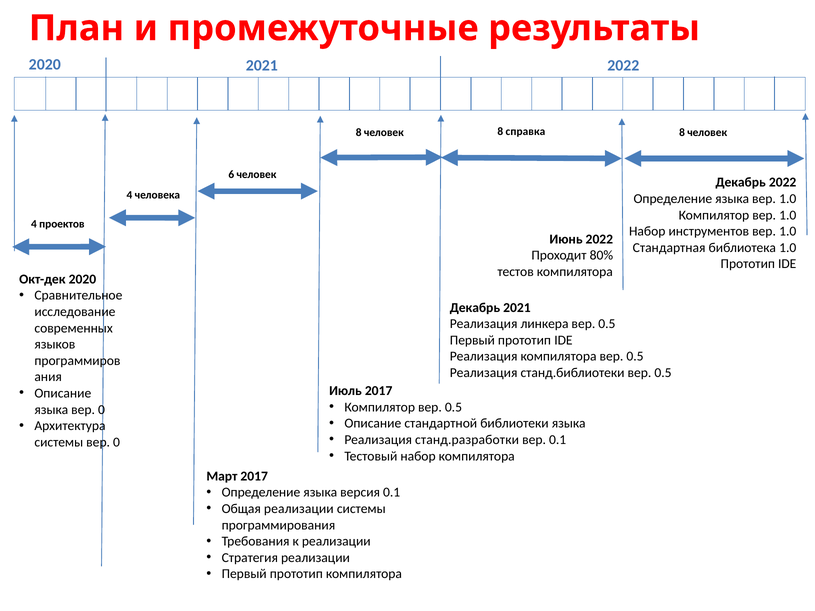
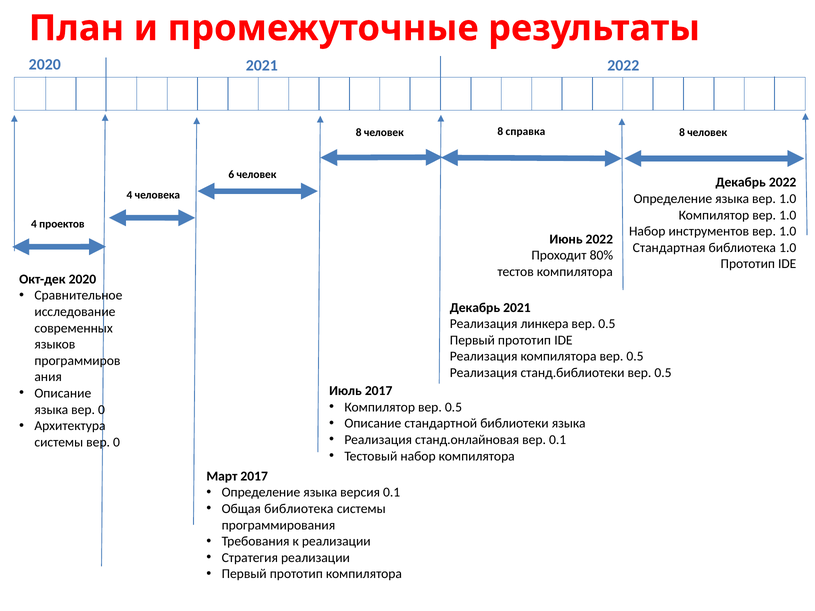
станд.разработки: станд.разработки -> станд.онлайновая (467, 440)
Общая реализации: реализации -> библиотека (299, 509)
